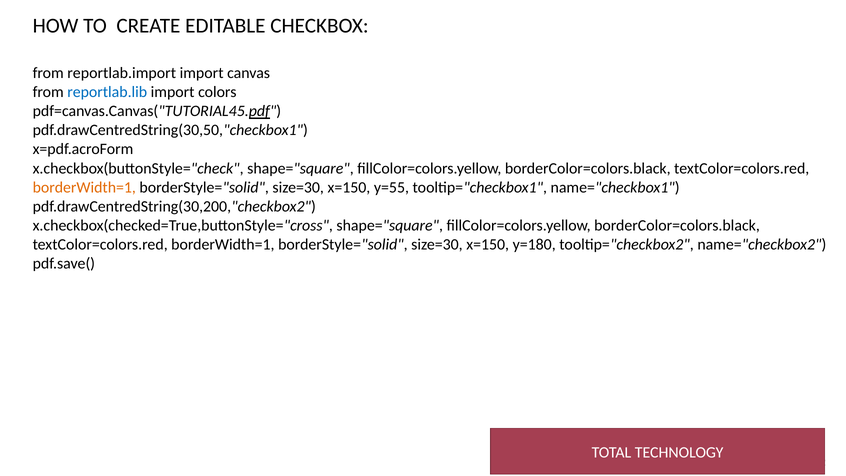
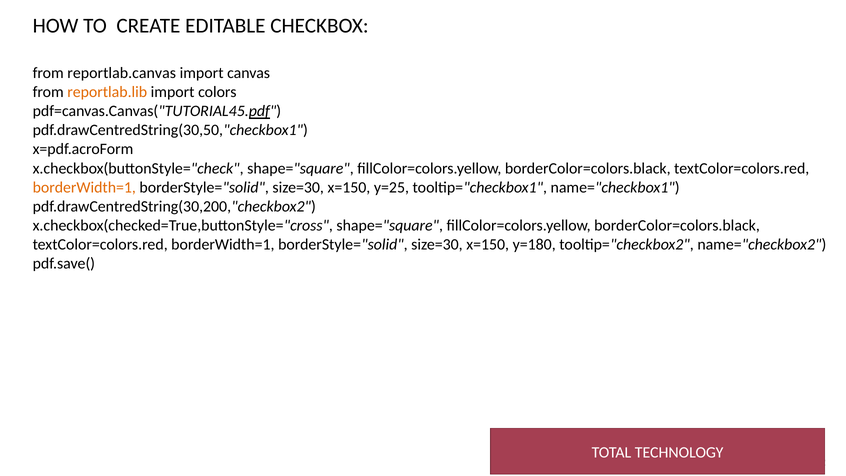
reportlab.import: reportlab.import -> reportlab.canvas (122, 73)
reportlab.lib colour: blue -> orange (107, 92)
y=55: y=55 -> y=25 (391, 187)
